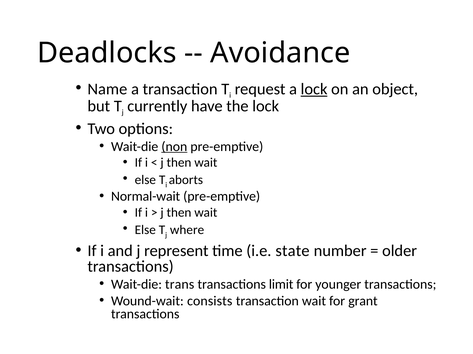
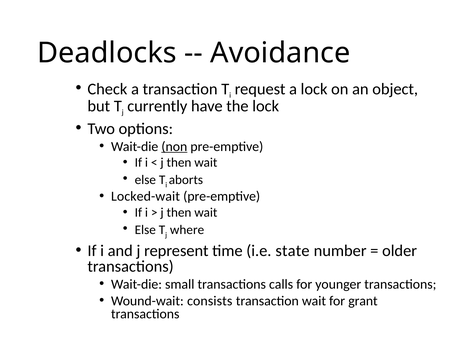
Name: Name -> Check (107, 89)
lock underline: present -> none (314, 89)
Normal-wait: Normal-wait -> Locked-wait (146, 197)
trans: trans -> small (180, 285)
limit: limit -> calls (281, 285)
